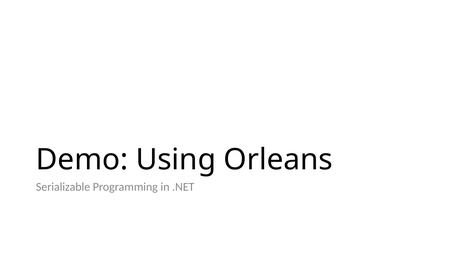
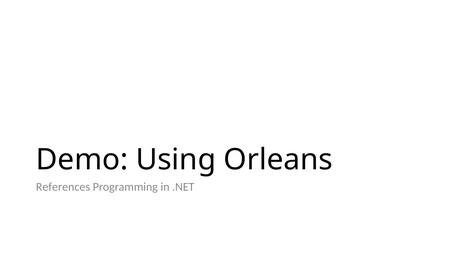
Serializable: Serializable -> References (63, 187)
